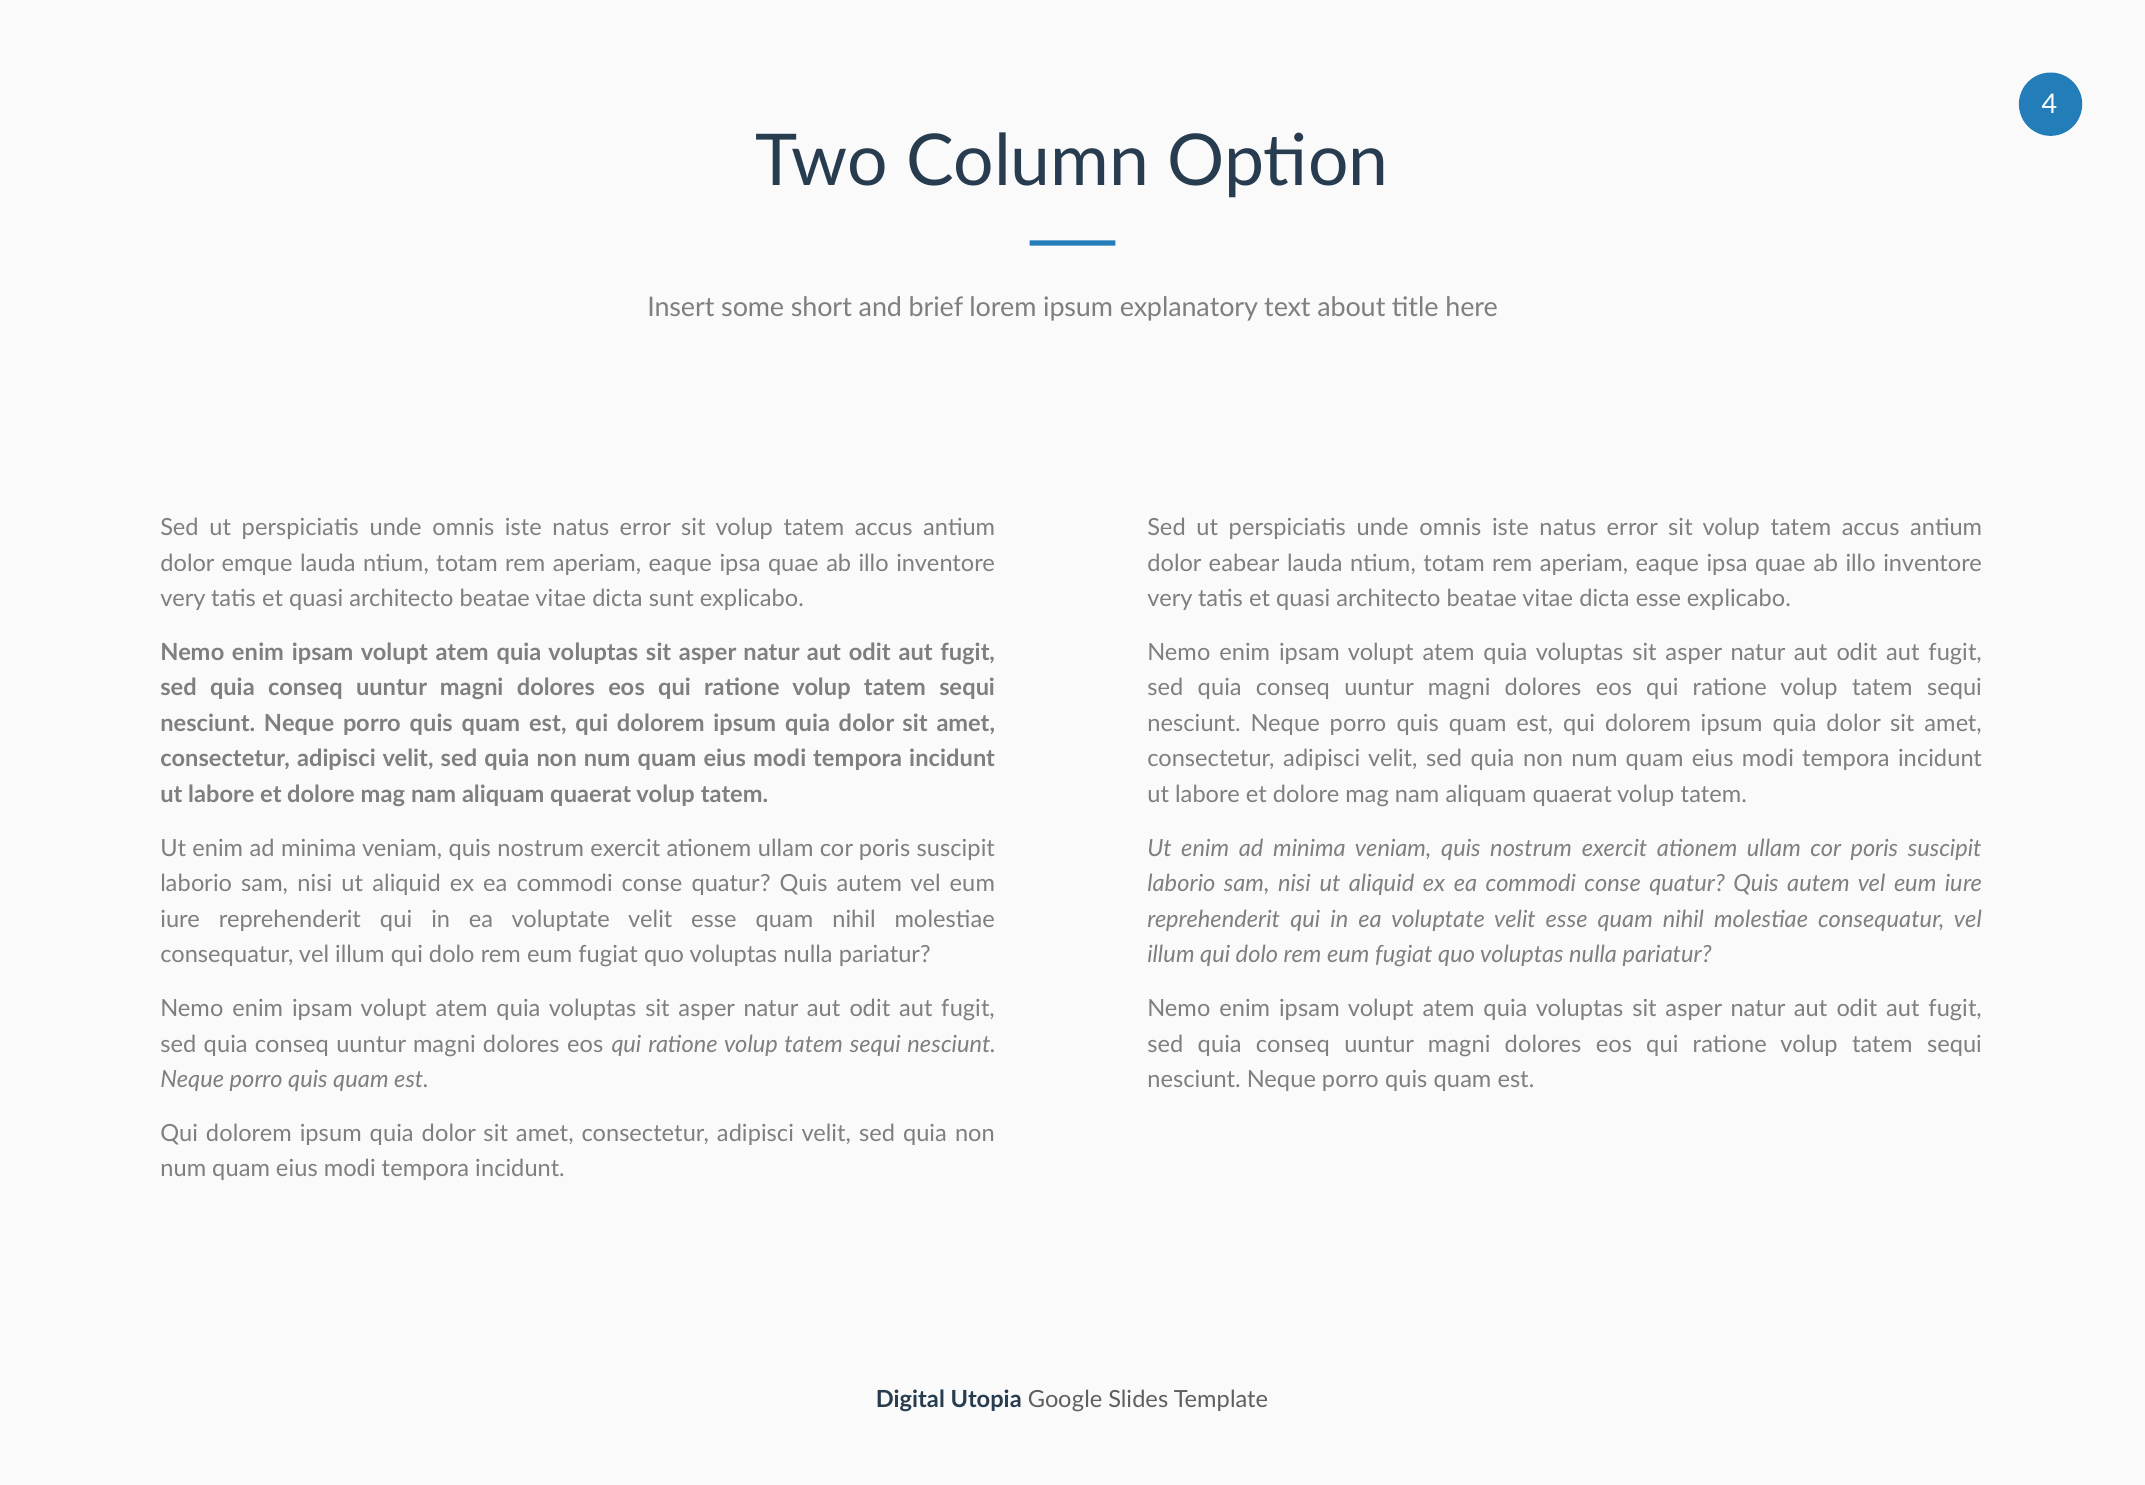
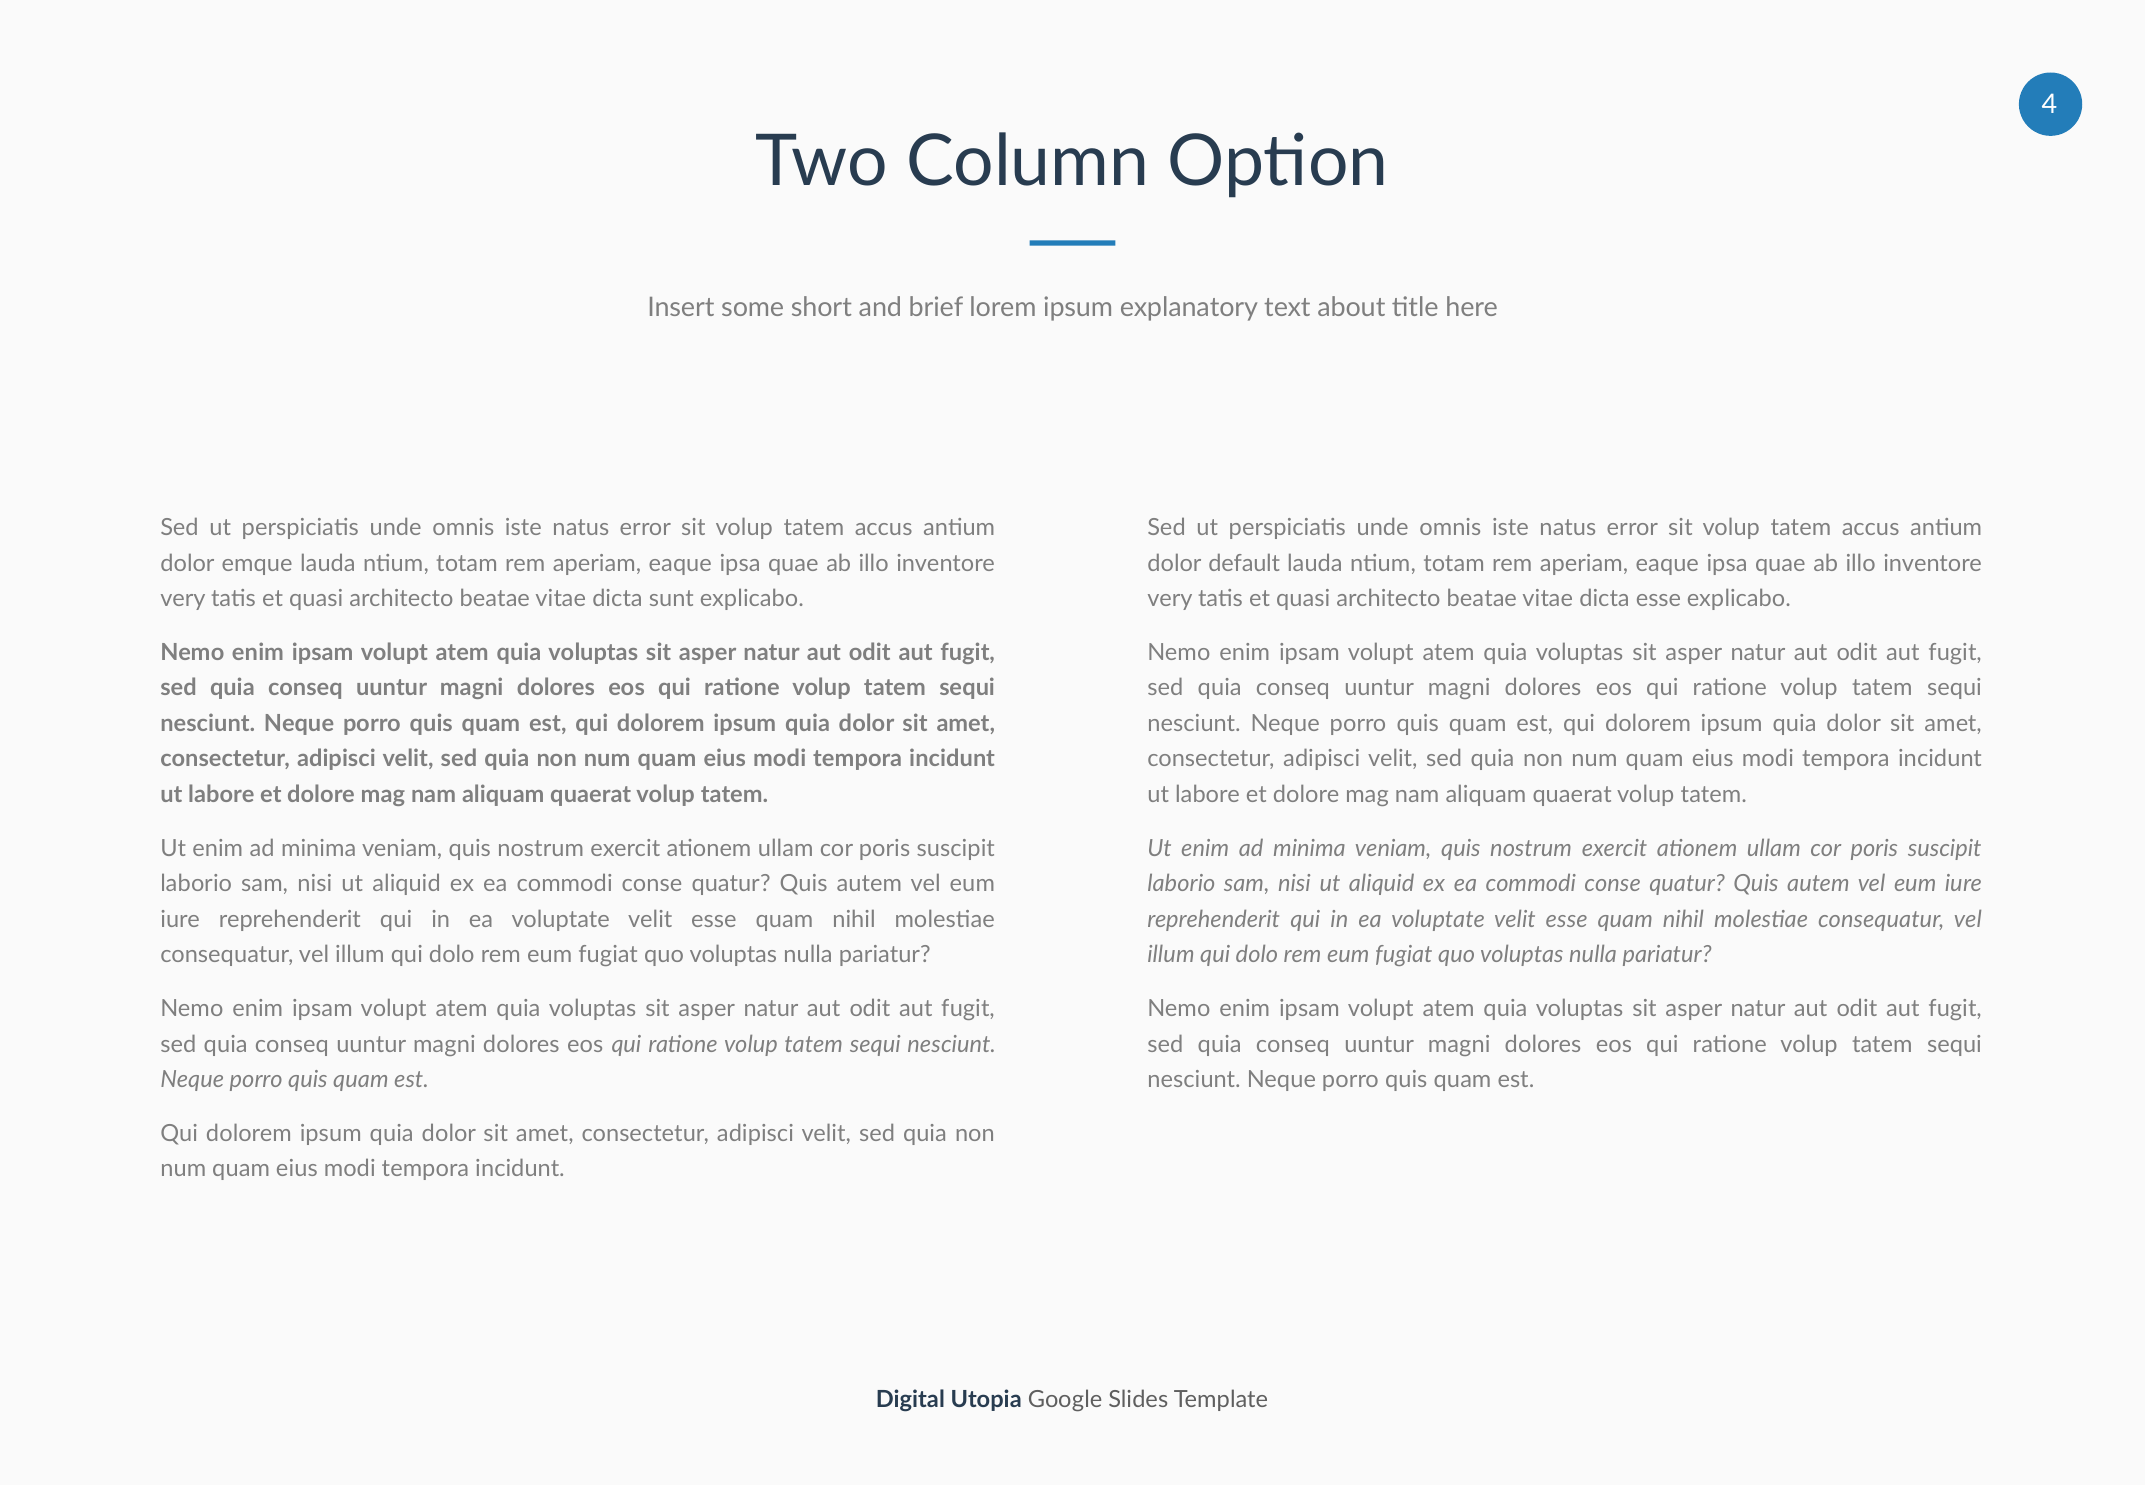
eabear: eabear -> default (1244, 563)
